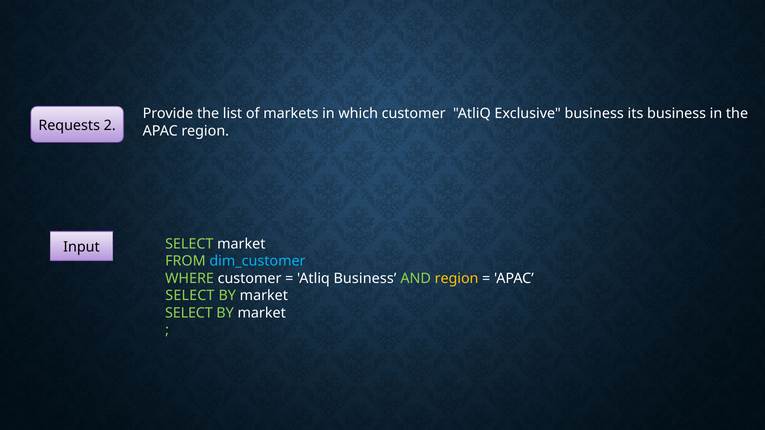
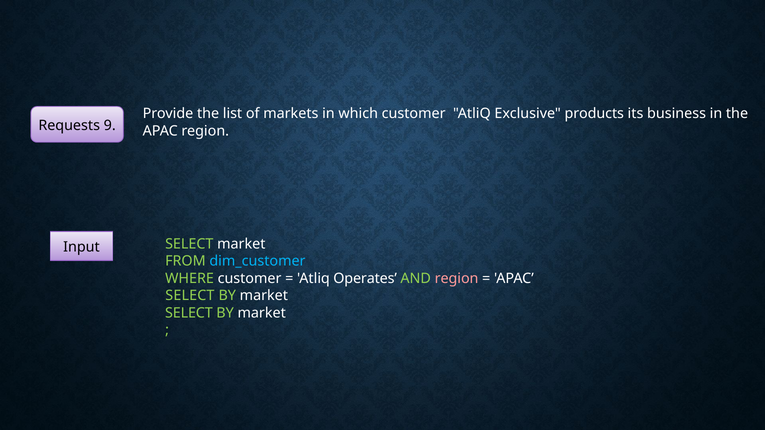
Exclusive business: business -> products (594, 114)
2: 2 -> 9 (110, 125)
Atliq Business: Business -> Operates (365, 279)
region colour: yellow -> pink (457, 279)
